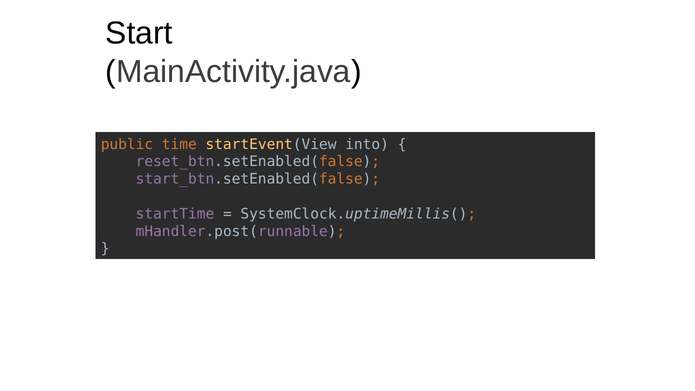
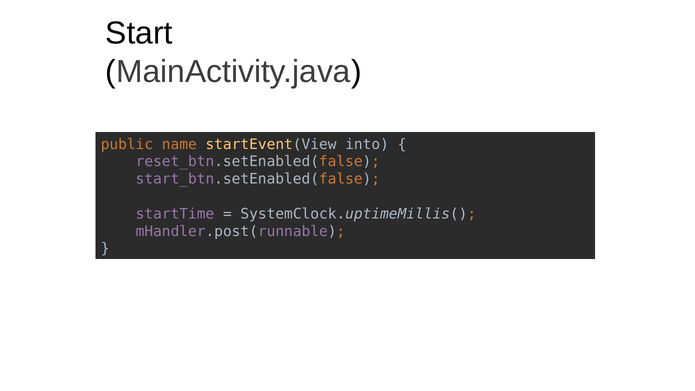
time: time -> name (179, 144)
